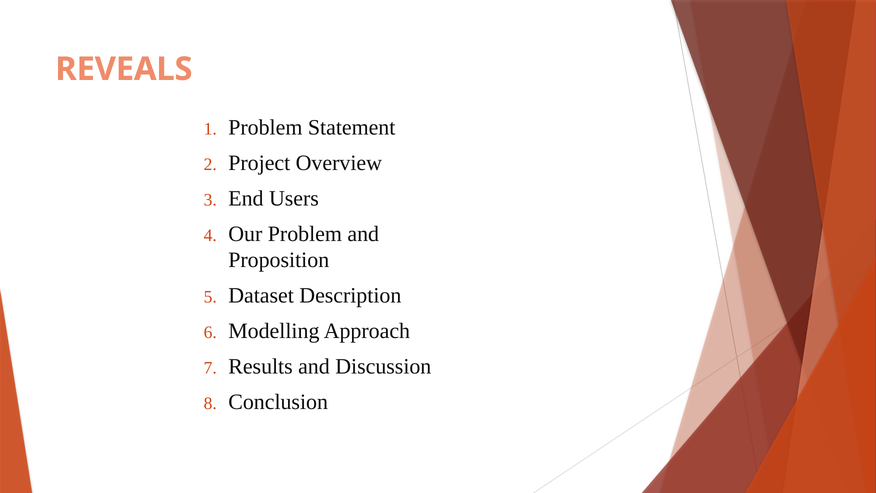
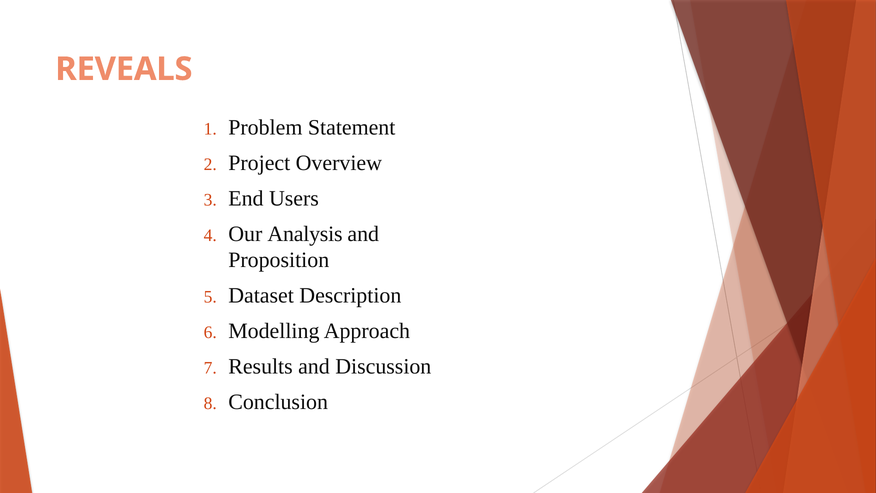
Our Problem: Problem -> Analysis (305, 234)
